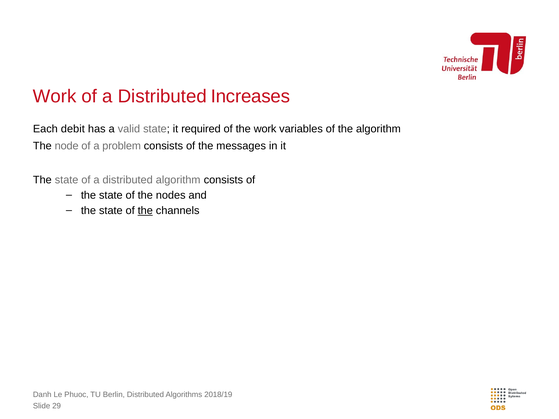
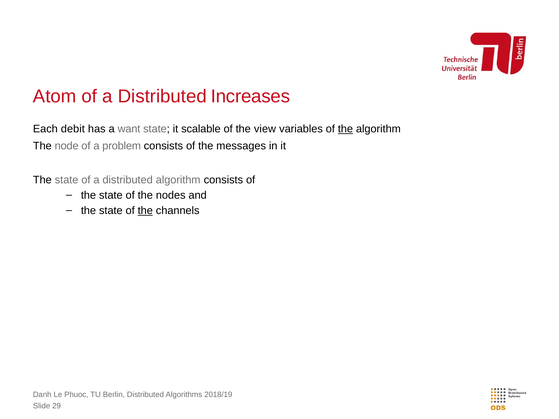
Work: Work -> Atom (55, 96)
valid: valid -> want (129, 129)
required: required -> scalable (201, 129)
the work: work -> view (265, 129)
the underline: none -> present (345, 129)
